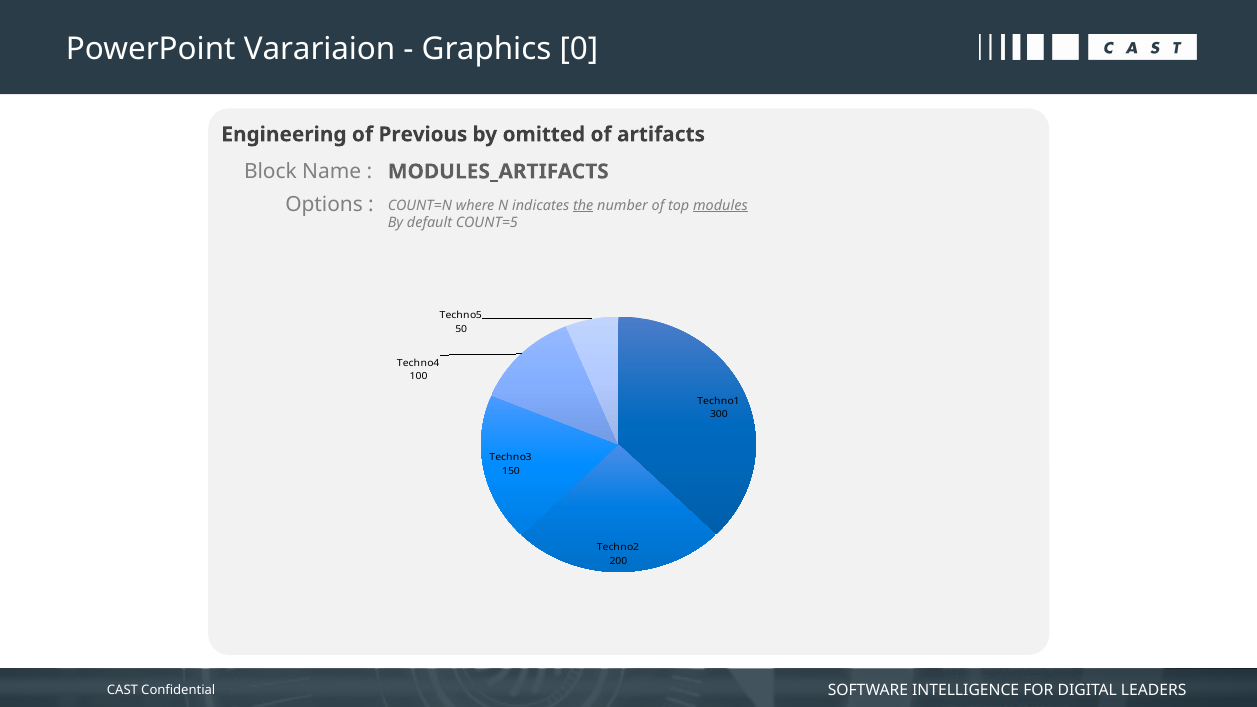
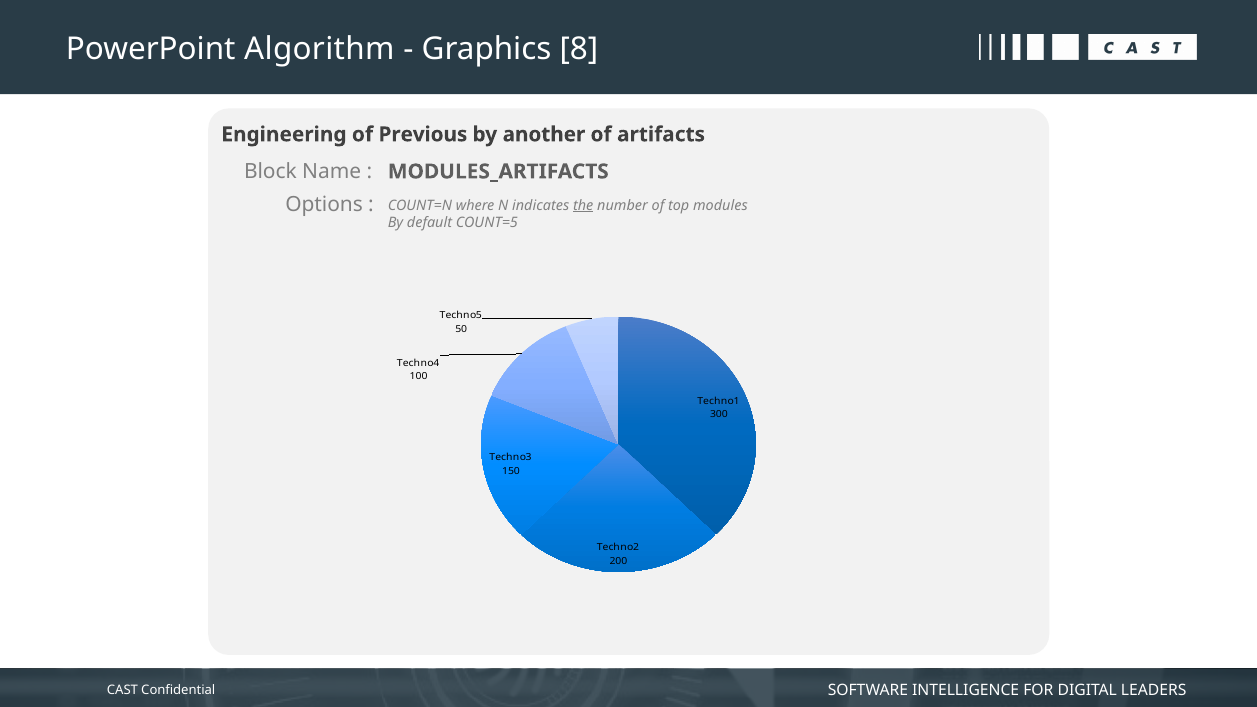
Varariaion: Varariaion -> Algorithm (319, 49)
0: 0 -> 8 (579, 49)
omitted: omitted -> another (544, 134)
modules underline: present -> none (720, 205)
